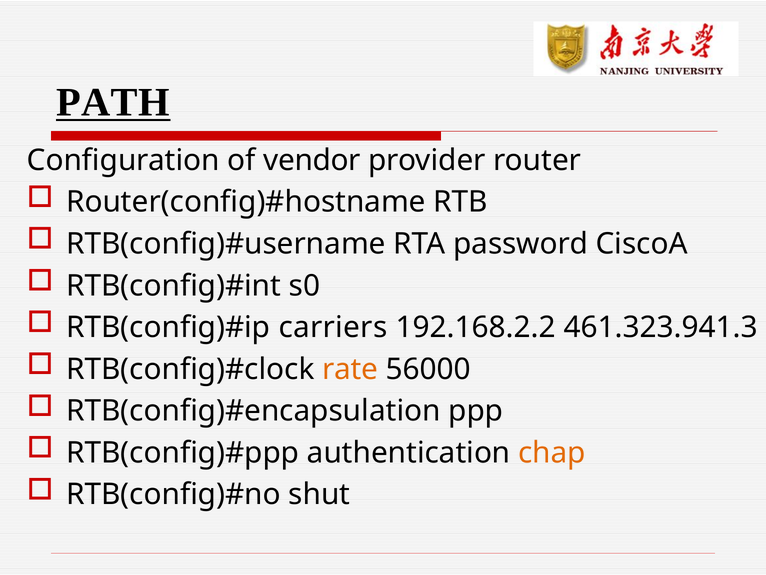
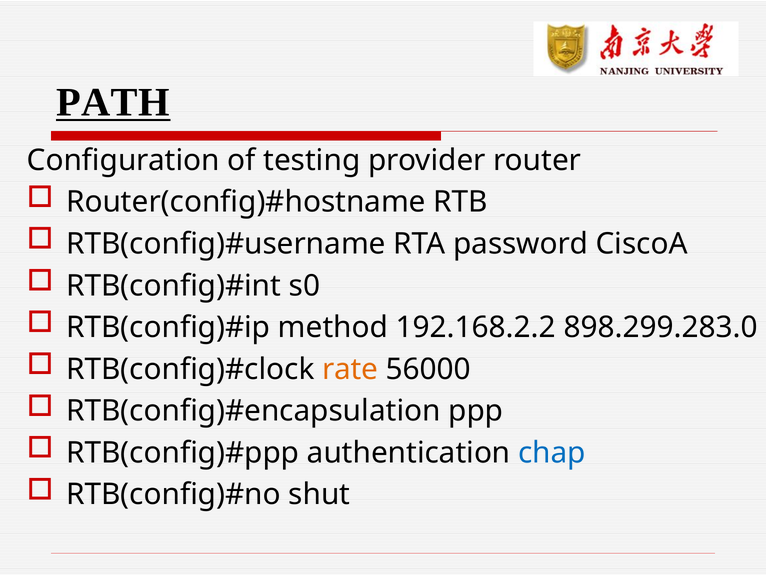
vendor: vendor -> testing (312, 160)
carriers: carriers -> method (333, 327)
461.323.941.3: 461.323.941.3 -> 898.299.283.0 (661, 327)
chap colour: orange -> blue (552, 452)
